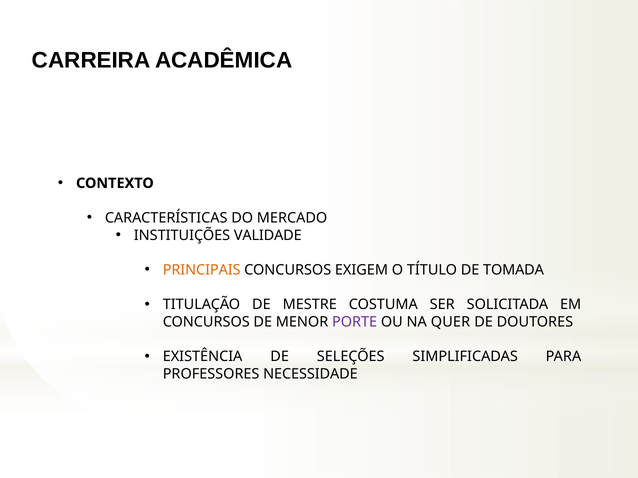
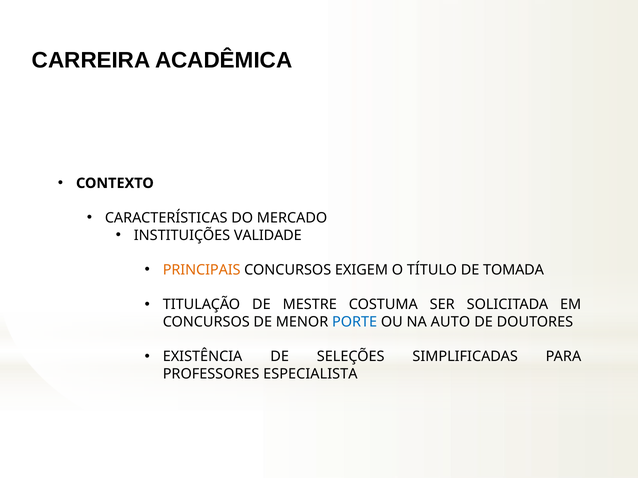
PORTE colour: purple -> blue (355, 322)
QUER: QUER -> AUTO (450, 322)
NECESSIDADE: NECESSIDADE -> ESPECIALISTA (310, 374)
